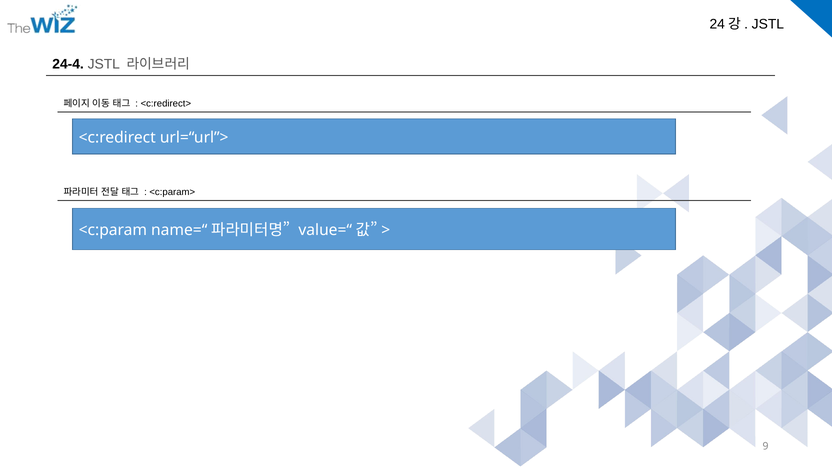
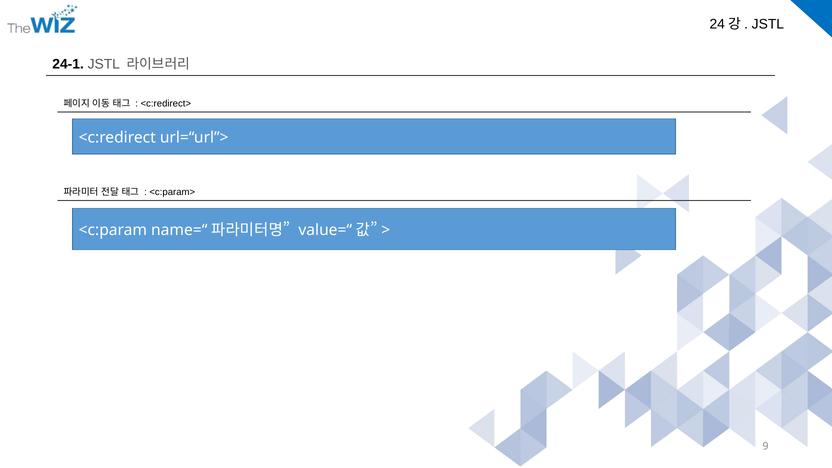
24-4: 24-4 -> 24-1 (68, 64)
